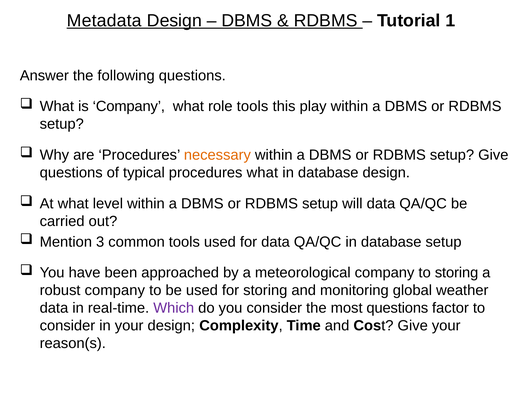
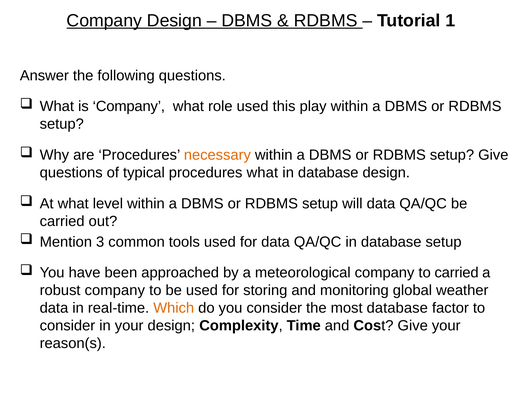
Metadata: Metadata -> Company (104, 21)
role tools: tools -> used (253, 106)
to storing: storing -> carried (457, 273)
Which colour: purple -> orange (174, 308)
most questions: questions -> database (397, 308)
